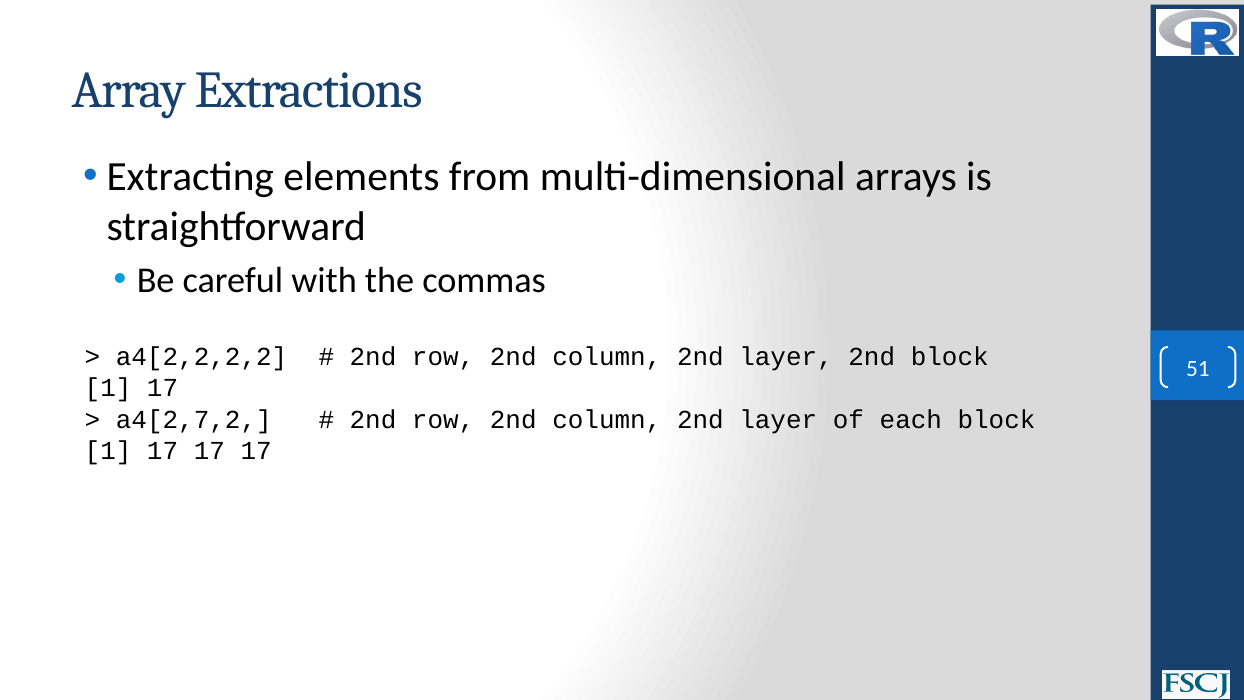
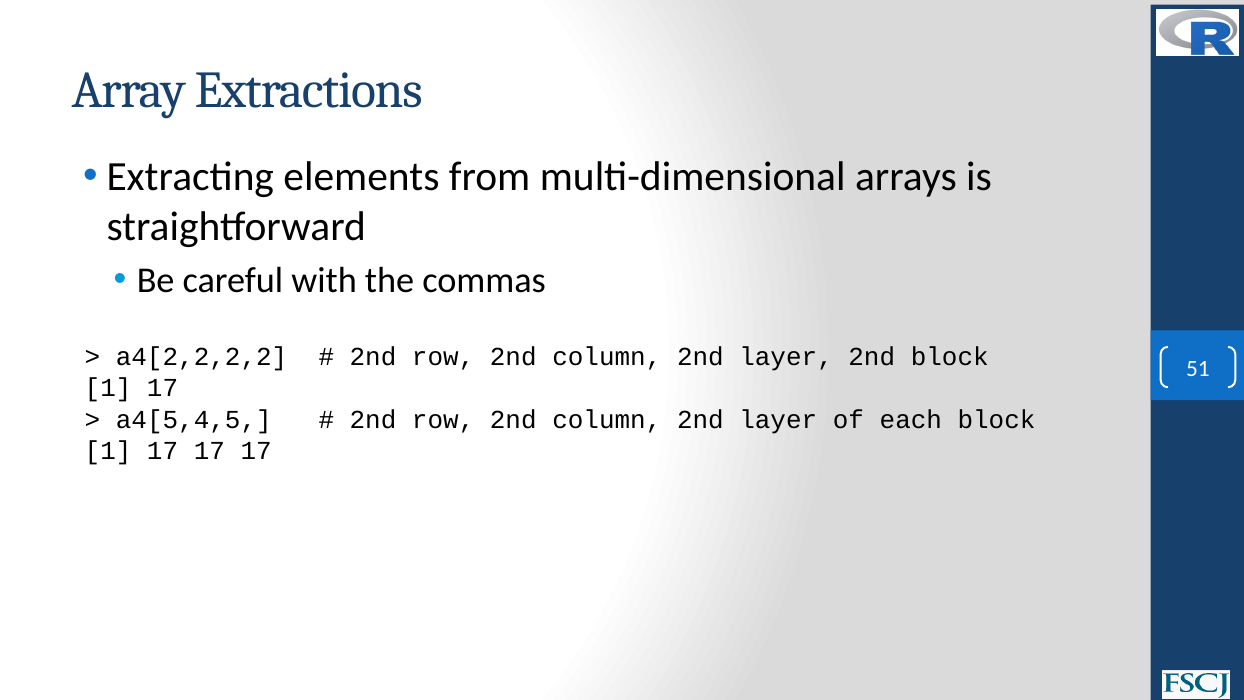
a4[2,7,2: a4[2,7,2 -> a4[5,4,5 (194, 419)
